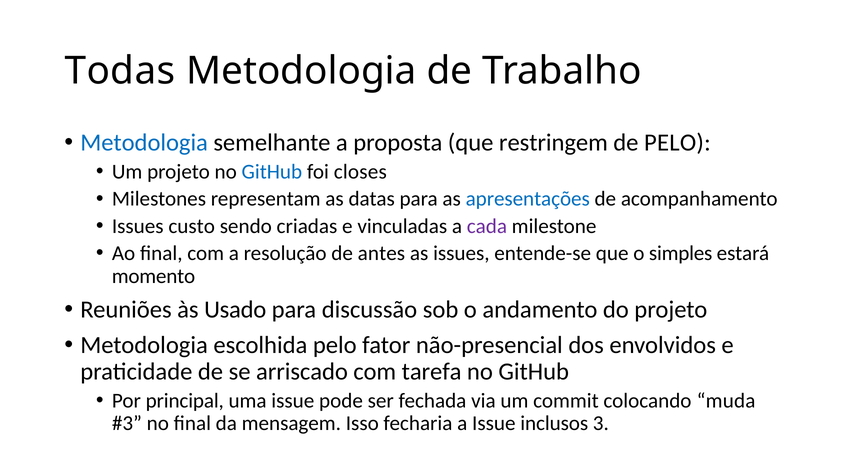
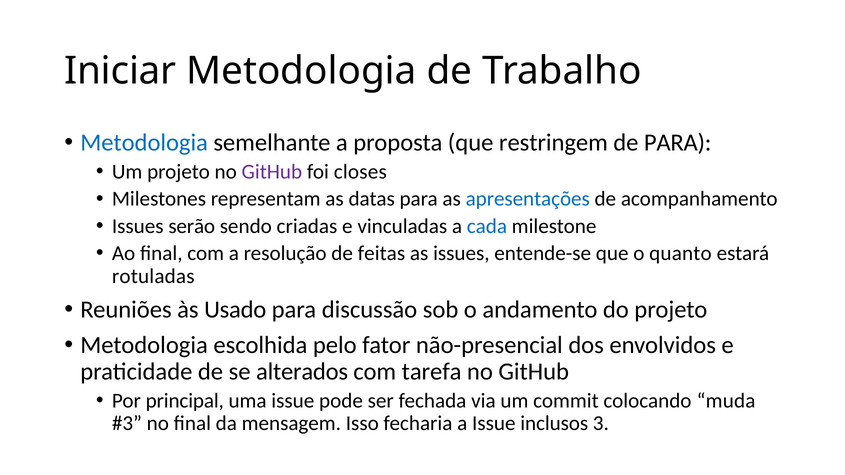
Todas: Todas -> Iniciar (120, 71)
de PELO: PELO -> PARA (678, 143)
GitHub colour: blue -> purple (272, 172)
custo: custo -> serão (192, 226)
cada colour: purple -> blue (487, 226)
antes: antes -> feitas (381, 254)
simples: simples -> quanto (680, 254)
momento: momento -> rotuladas (153, 276)
arriscado: arriscado -> alterados (302, 372)
